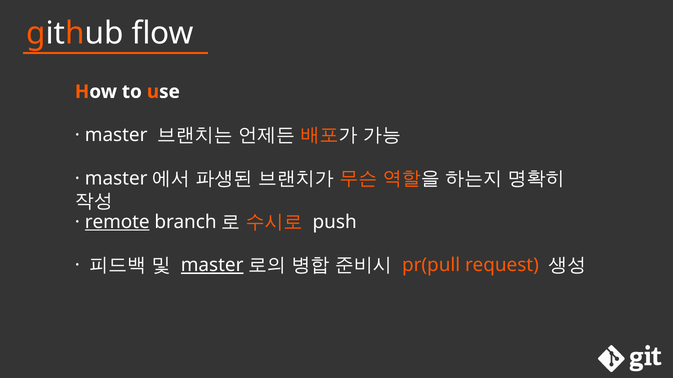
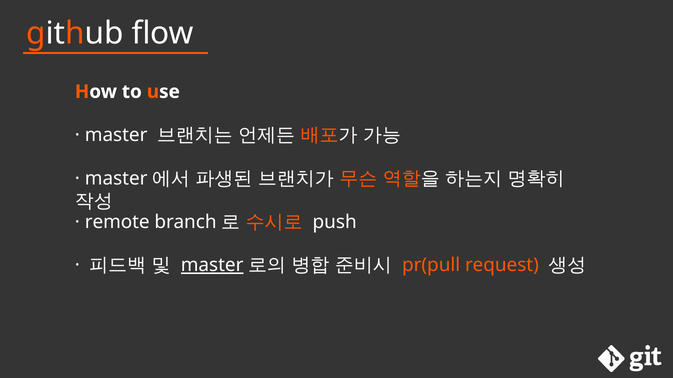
remote underline: present -> none (117, 222)
